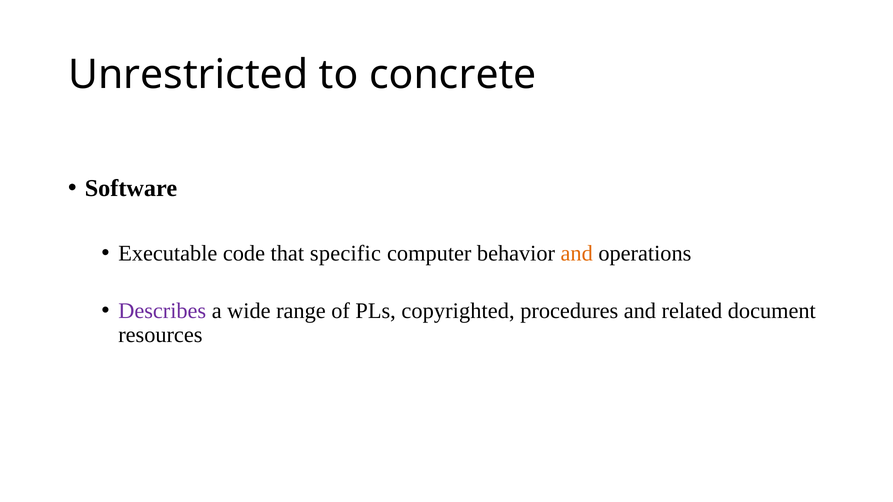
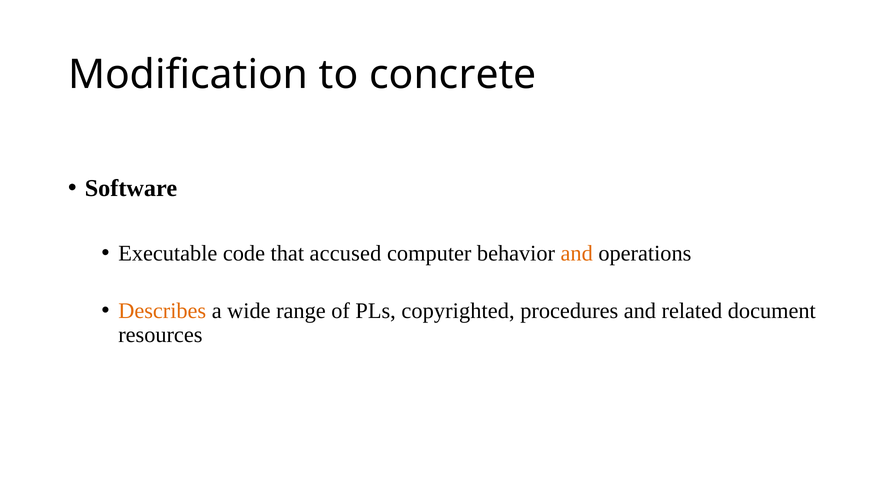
Unrestricted: Unrestricted -> Modification (188, 75)
specific: specific -> accused (345, 254)
Describes colour: purple -> orange (162, 311)
